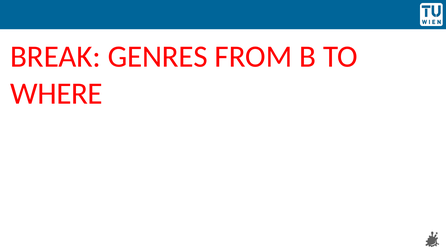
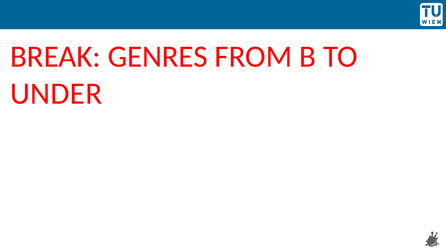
WHERE: WHERE -> UNDER (56, 94)
